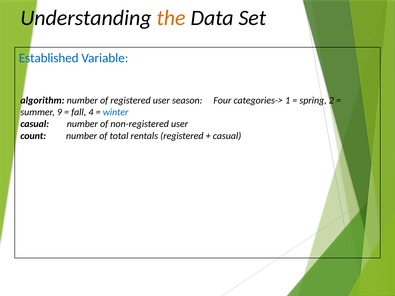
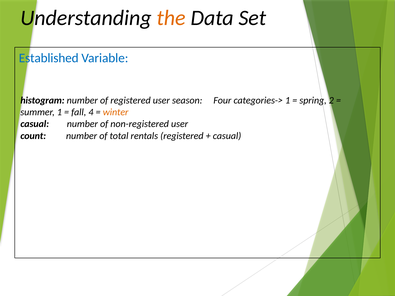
algorithm: algorithm -> histogram (42, 100)
summer 9: 9 -> 1 (59, 112)
winter colour: blue -> orange (116, 112)
